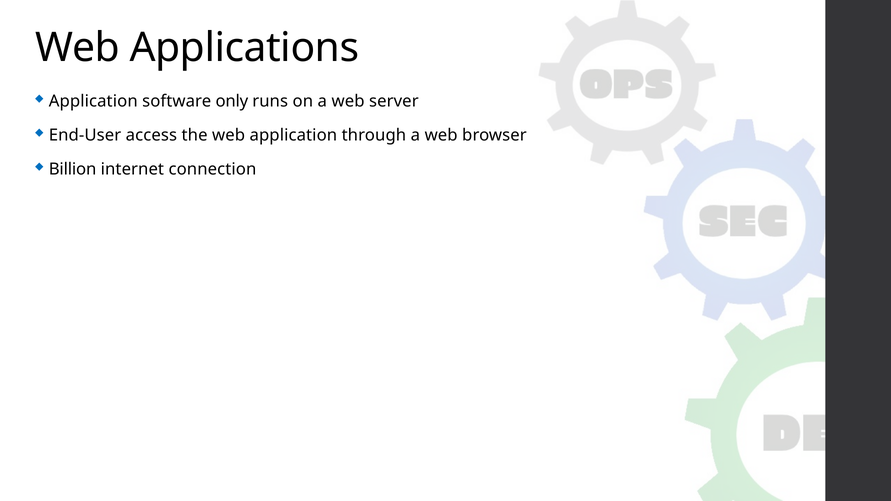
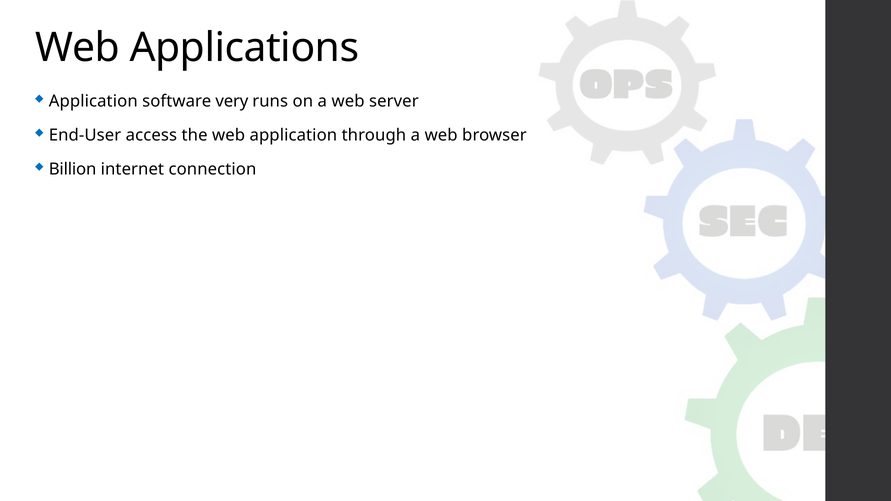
only: only -> very (232, 101)
